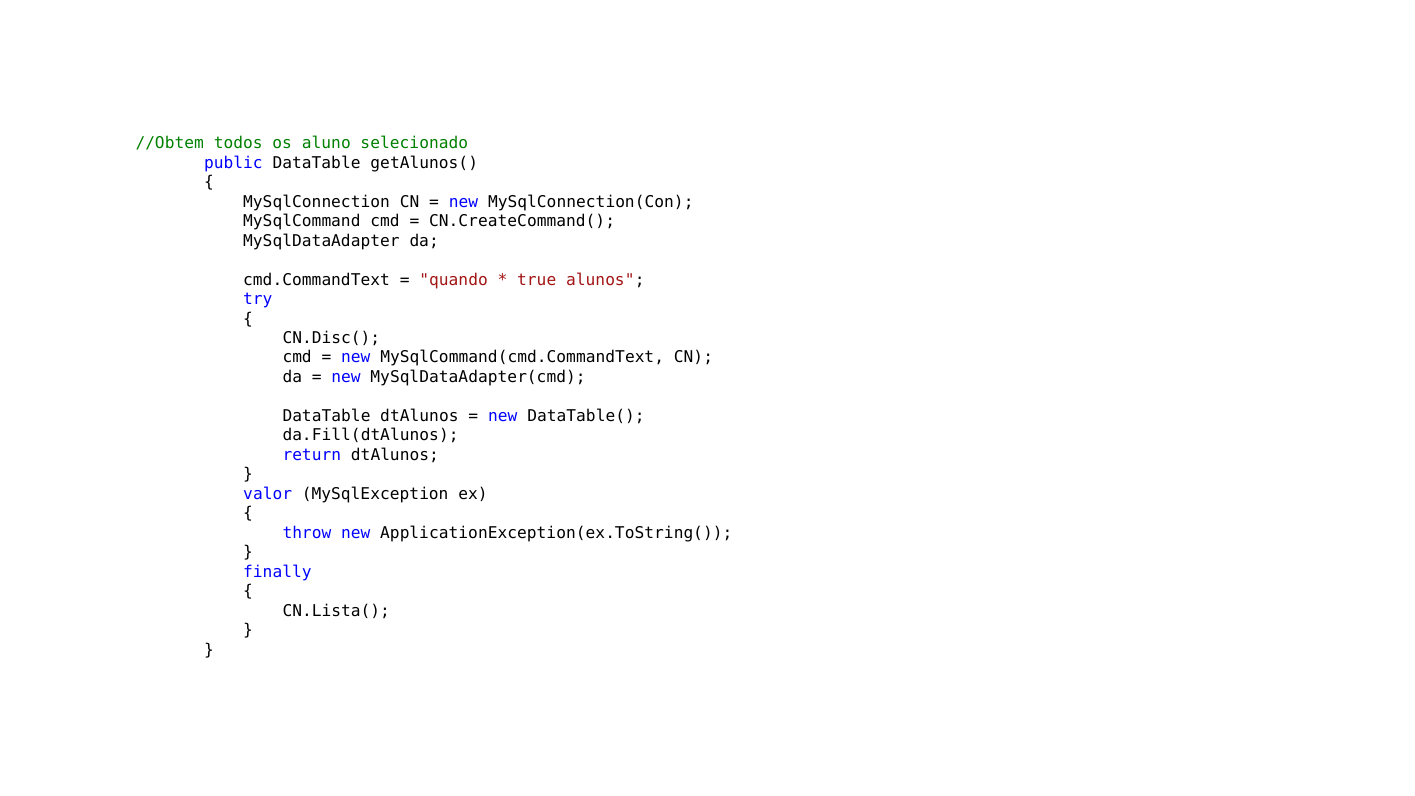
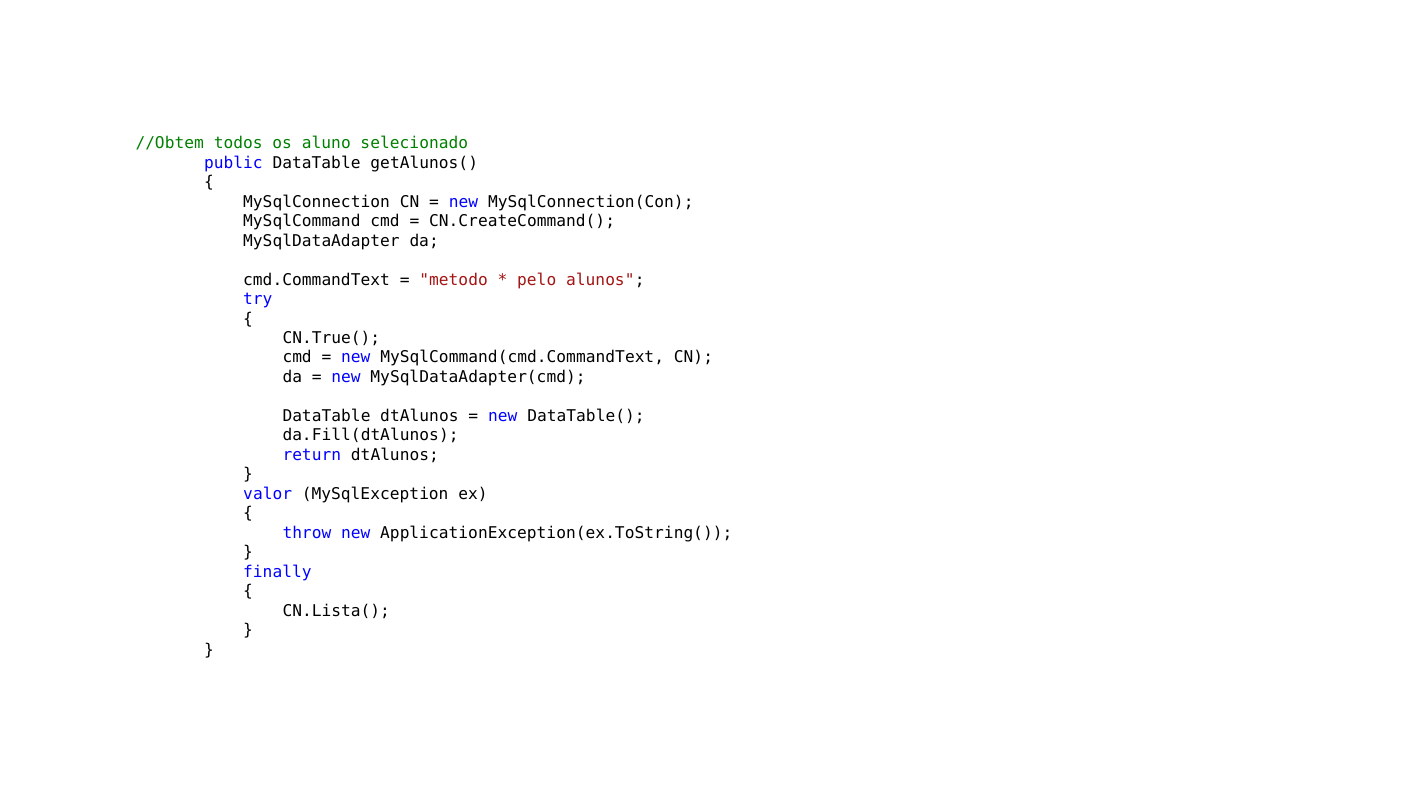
quando: quando -> metodo (454, 280)
true: true -> pelo (537, 280)
CN.Disc(: CN.Disc( -> CN.True( (331, 338)
